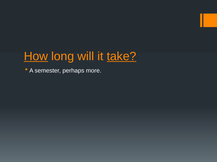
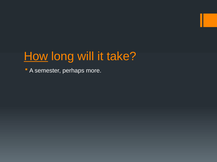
take underline: present -> none (122, 57)
